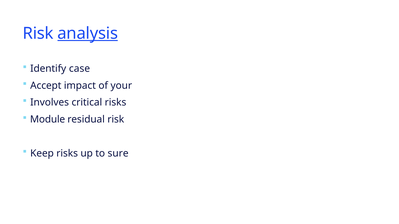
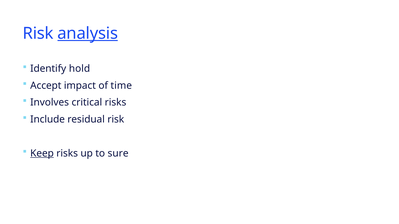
case: case -> hold (79, 69)
your: your -> time (121, 86)
Module: Module -> Include (48, 120)
Keep underline: none -> present (42, 154)
